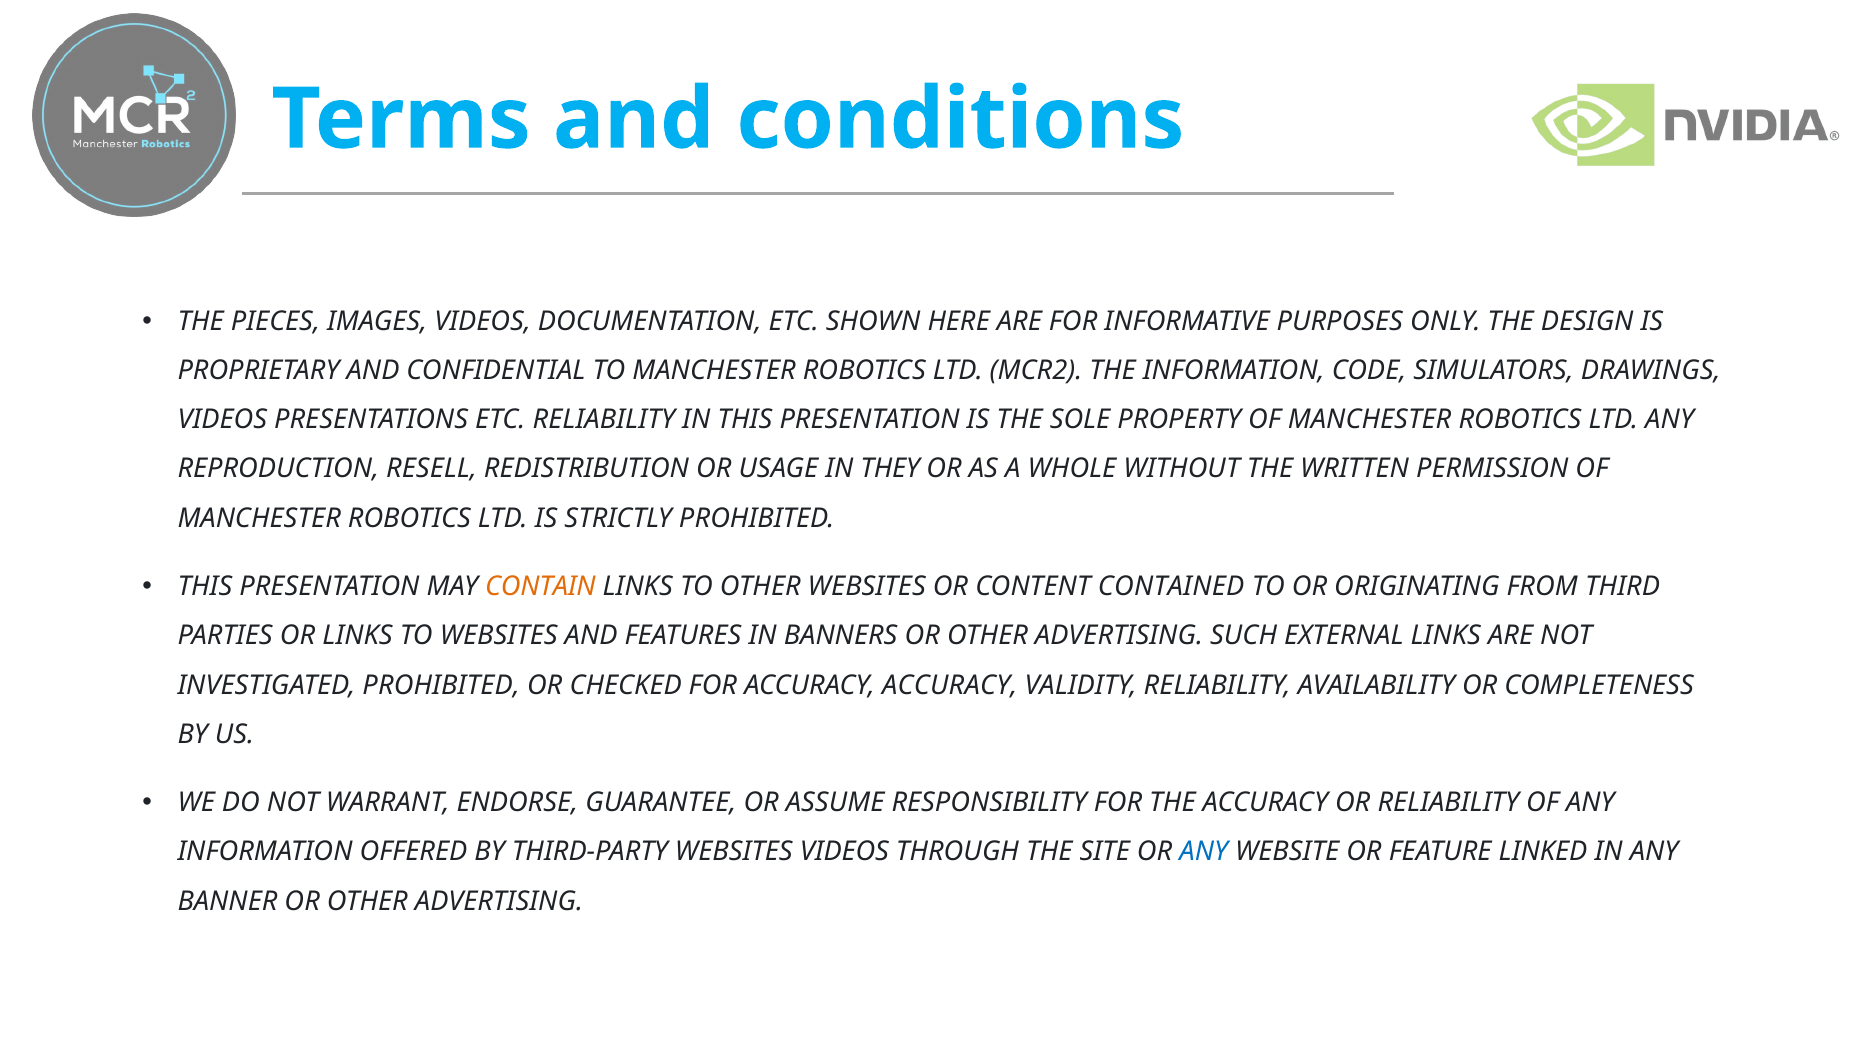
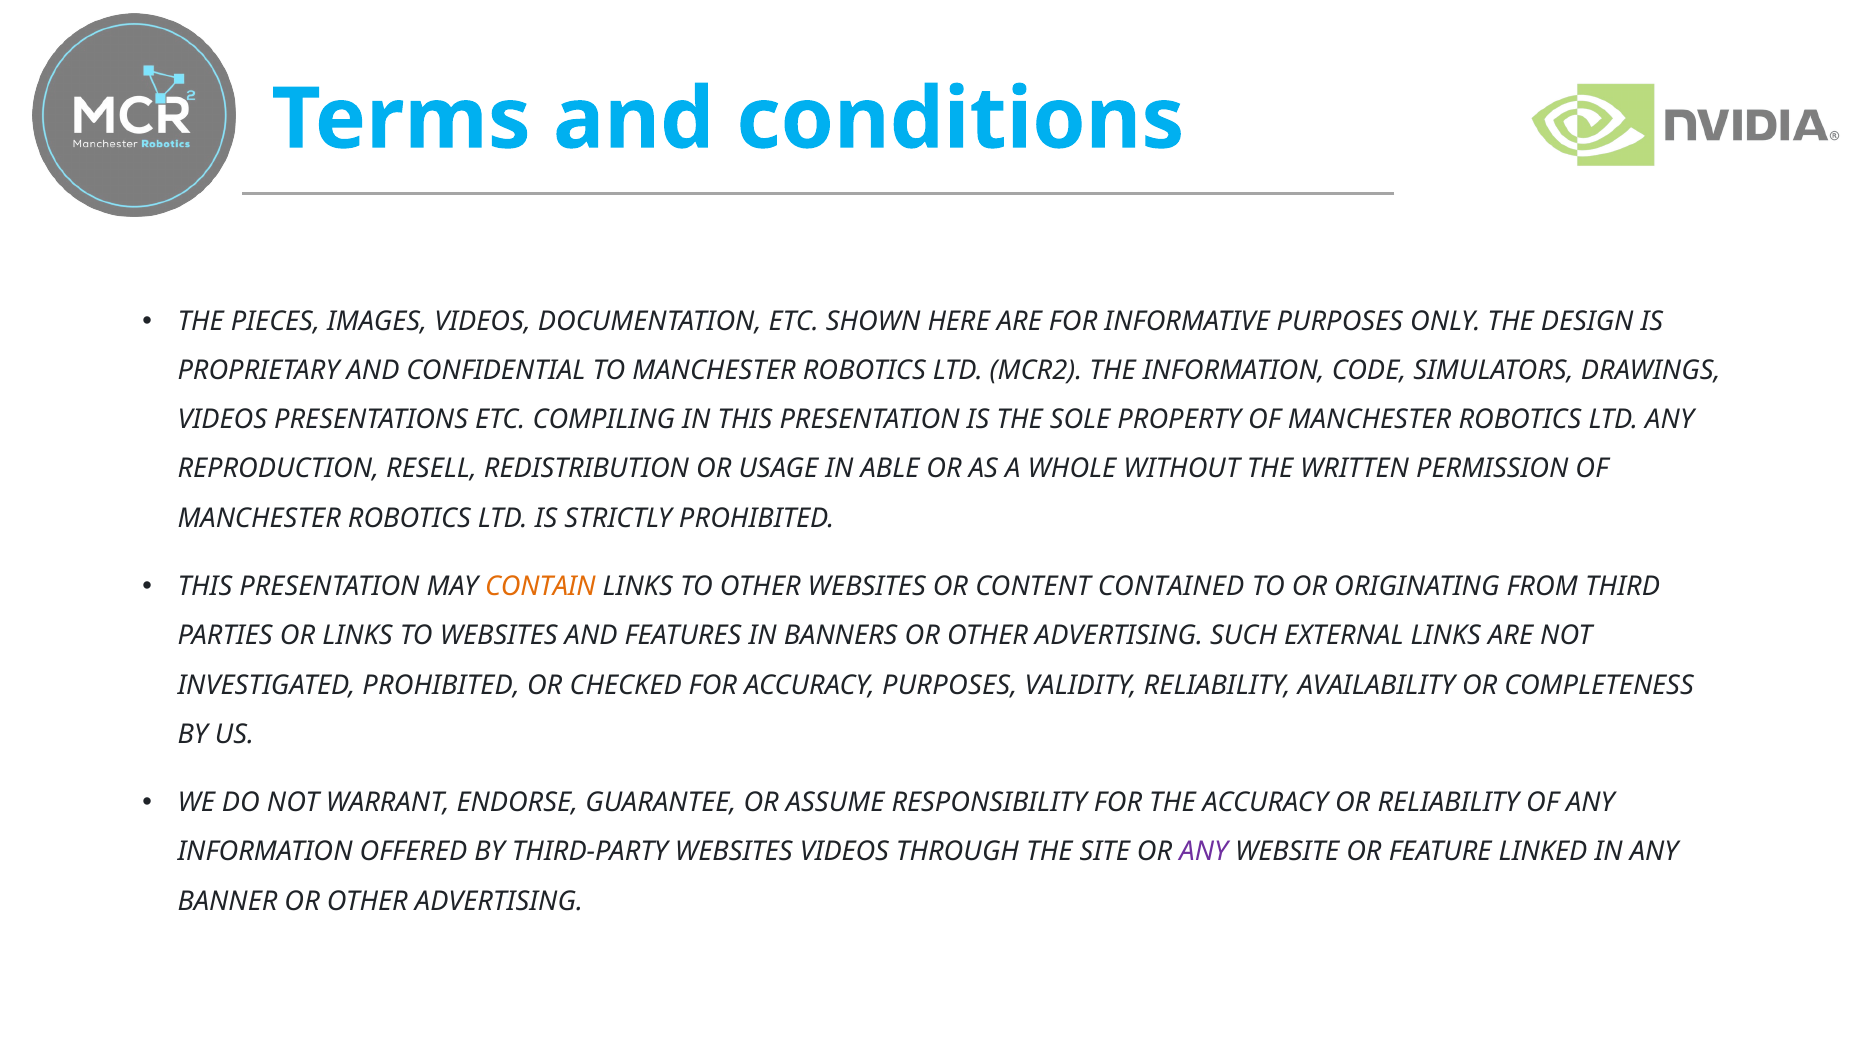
ETC RELIABILITY: RELIABILITY -> COMPILING (604, 420)
THEY: THEY -> ABLE (890, 469)
ACCURACY ACCURACY: ACCURACY -> PURPOSES (950, 685)
ANY colour: blue -> purple (1204, 852)
